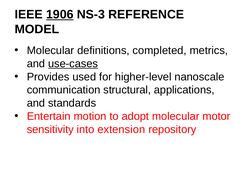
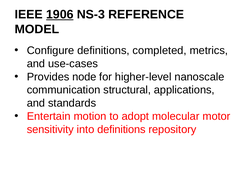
Molecular: Molecular -> Configure (51, 50)
use-cases underline: present -> none (73, 63)
used: used -> node (84, 77)
into extension: extension -> definitions (121, 129)
